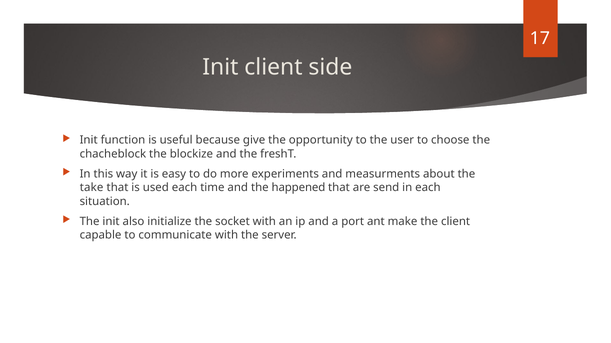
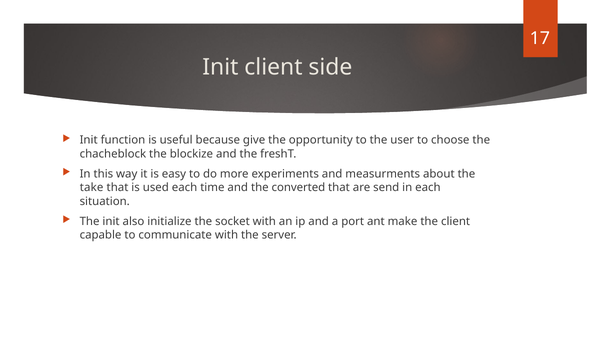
happened: happened -> converted (298, 188)
